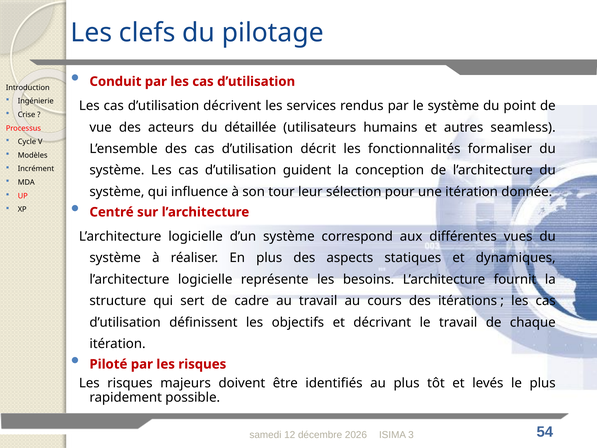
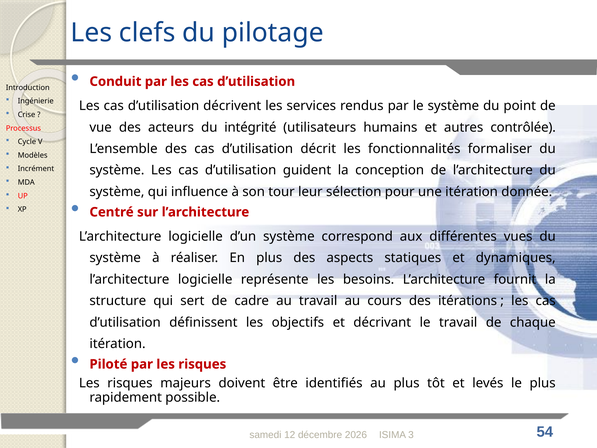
détaillée: détaillée -> intégrité (250, 127)
seamless: seamless -> contrôlée (523, 127)
